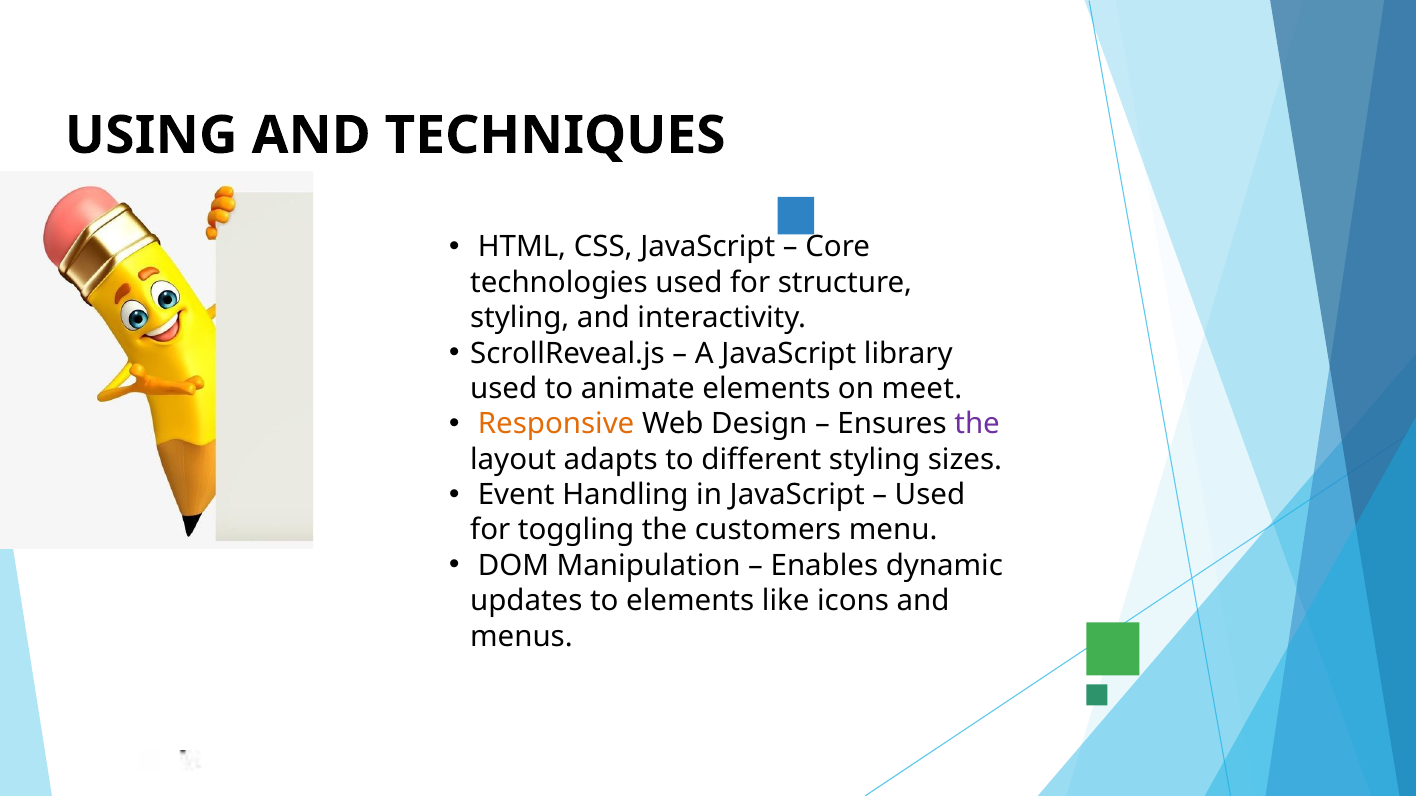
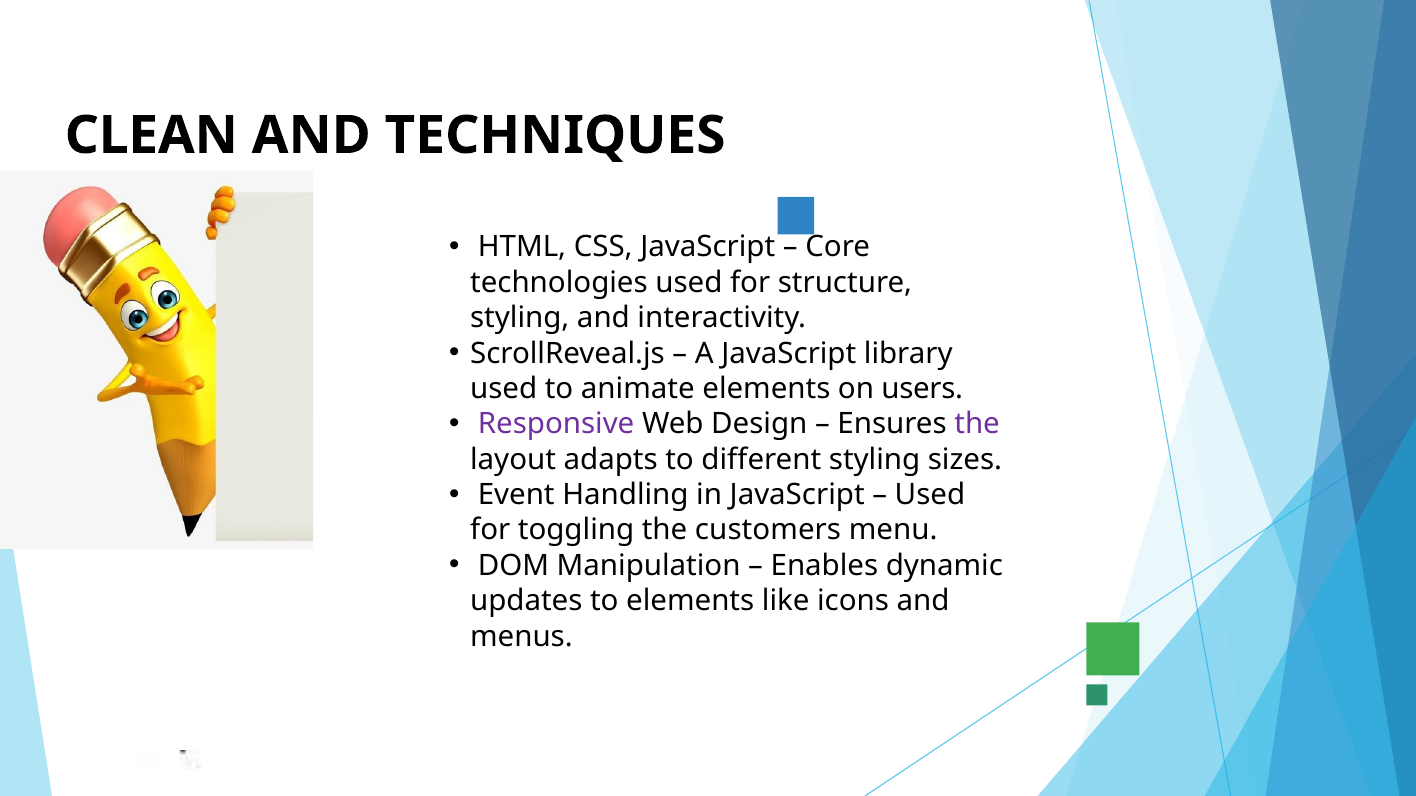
USING: USING -> CLEAN (151, 135)
meet: meet -> users (922, 389)
Responsive colour: orange -> purple (556, 424)
